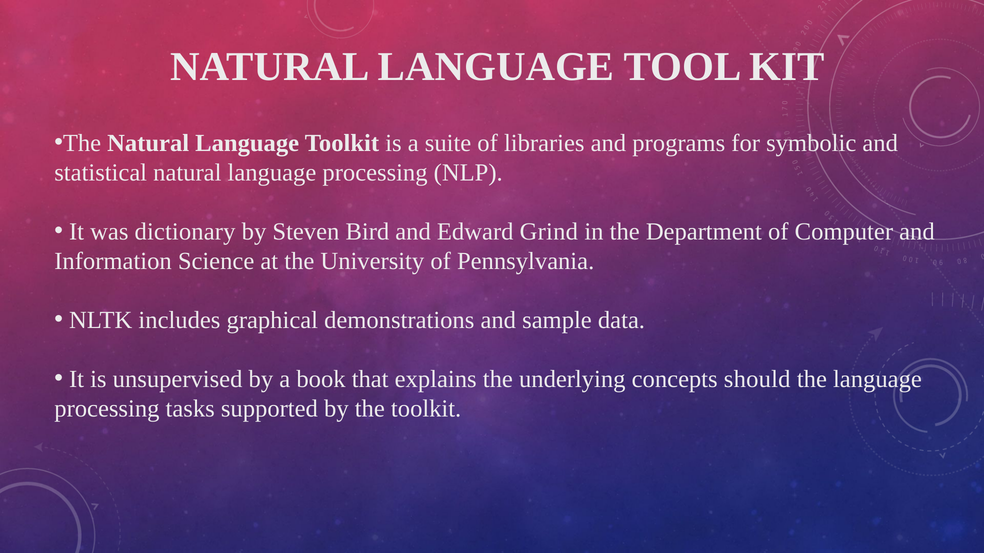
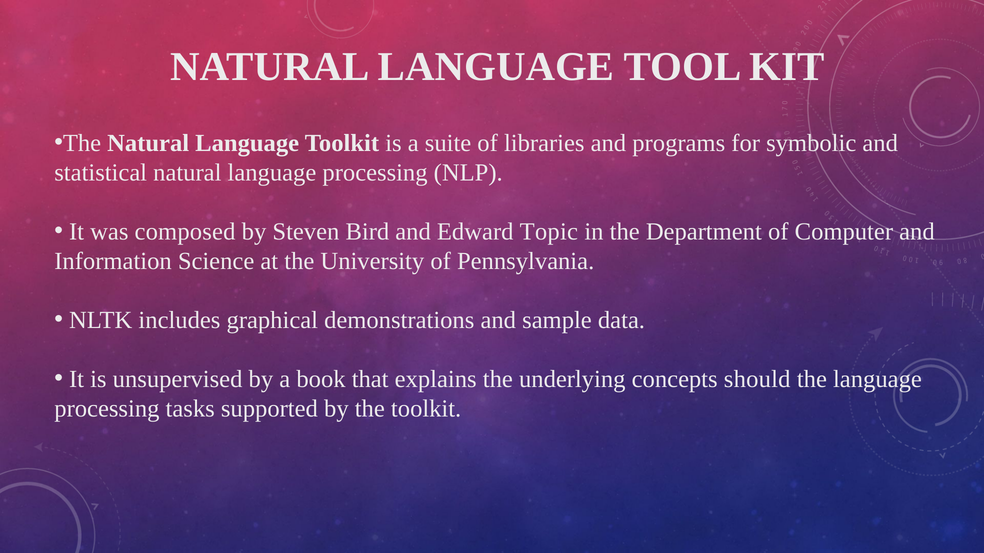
dictionary: dictionary -> composed (185, 232)
Grind: Grind -> Topic (549, 232)
